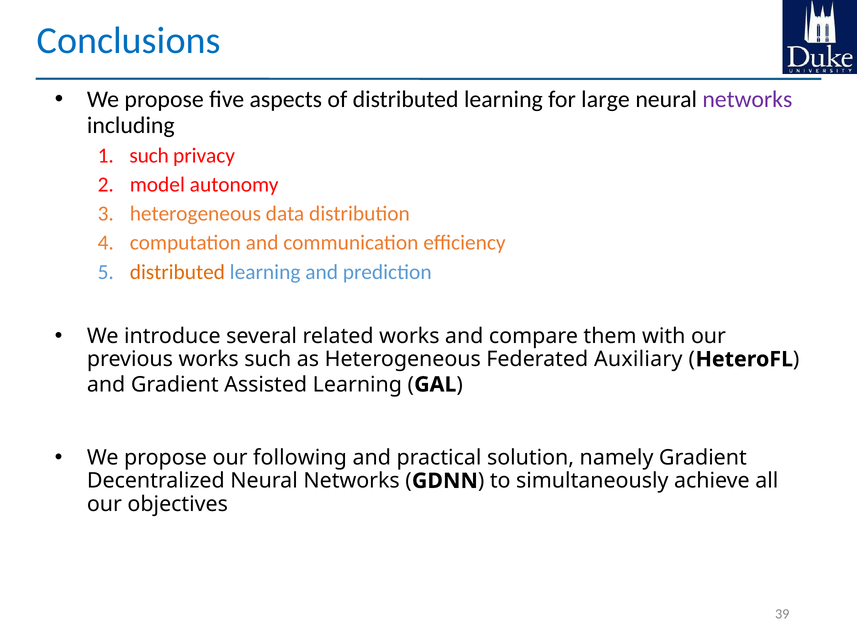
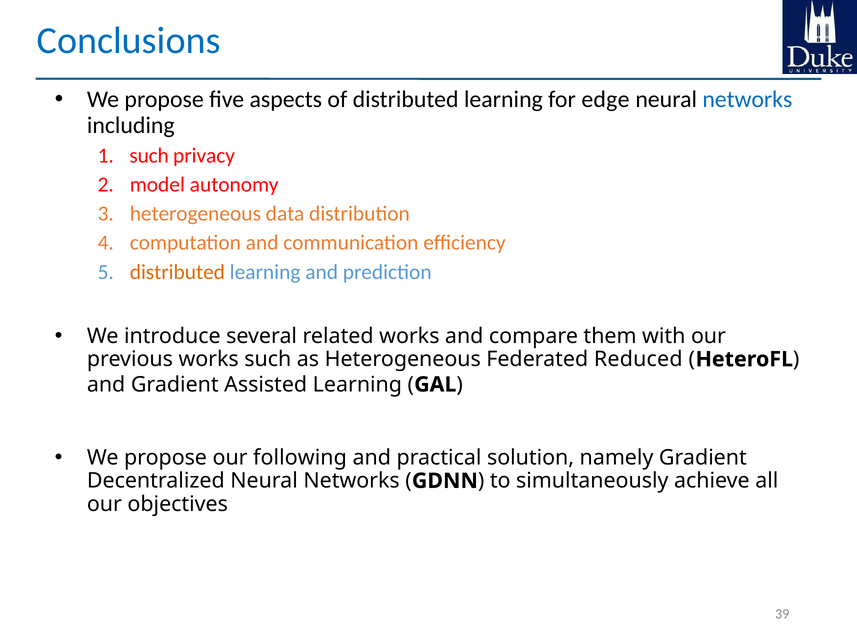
large: large -> edge (605, 99)
networks colour: purple -> blue (747, 99)
Auxiliary: Auxiliary -> Reduced (638, 359)
